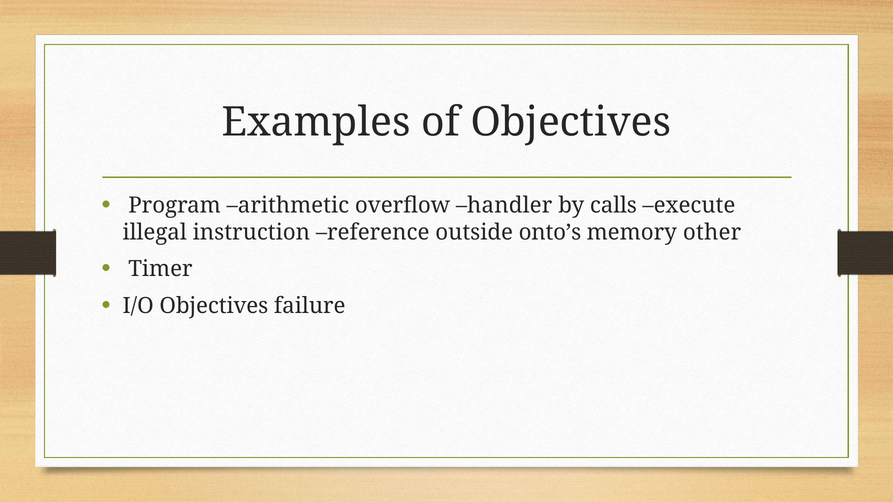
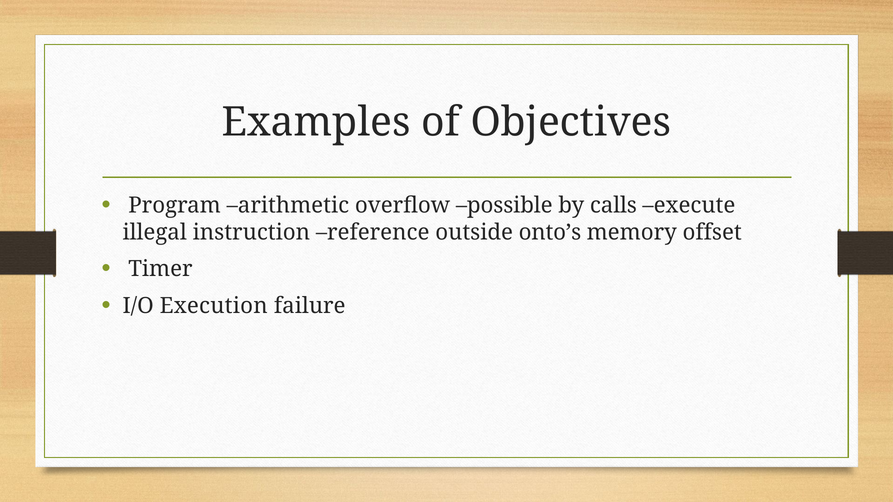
handler: handler -> possible (504, 206)
other: other -> offset (712, 232)
I/O Objectives: Objectives -> Execution (214, 306)
